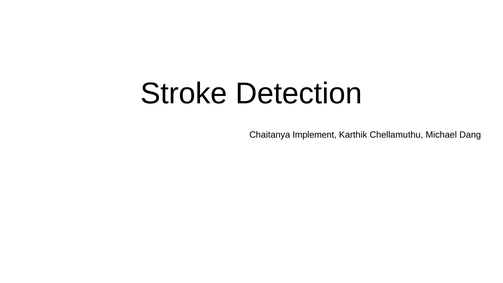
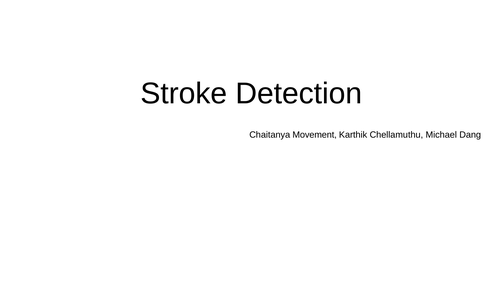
Implement: Implement -> Movement (315, 135)
